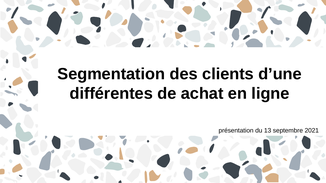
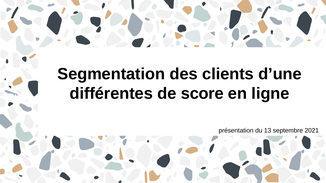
achat: achat -> score (202, 94)
